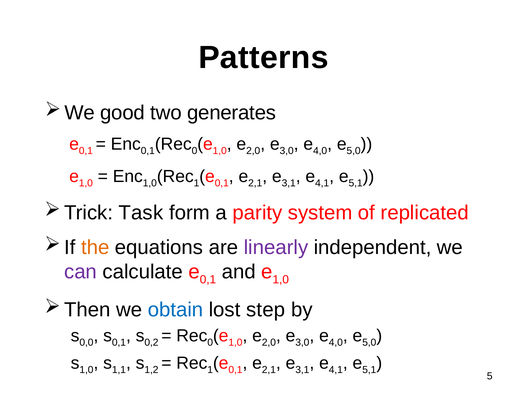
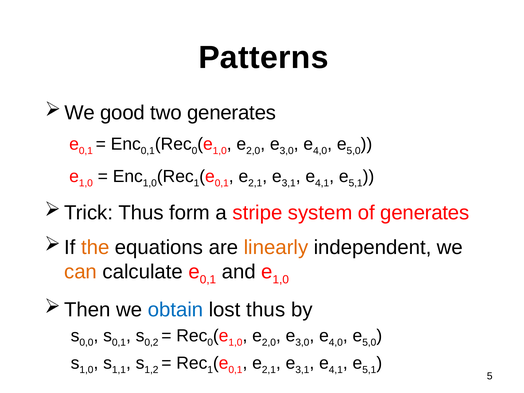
Task: Task -> Thus (141, 213)
parity: parity -> stripe (258, 213)
of replicated: replicated -> generates (425, 213)
linearly colour: purple -> orange (276, 247)
can colour: purple -> orange (81, 272)
lost step: step -> thus (266, 310)
